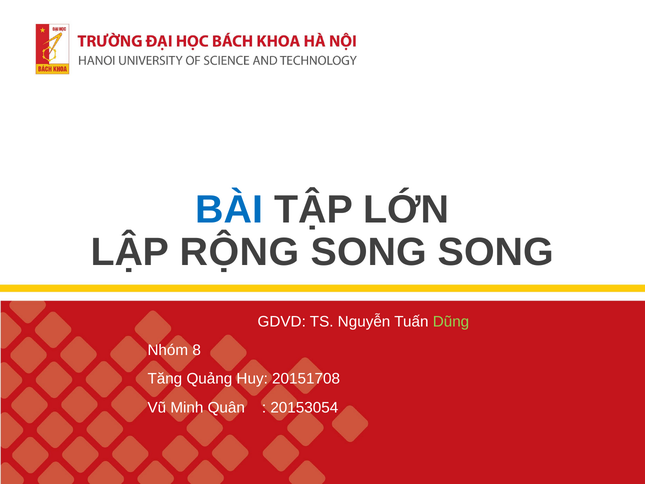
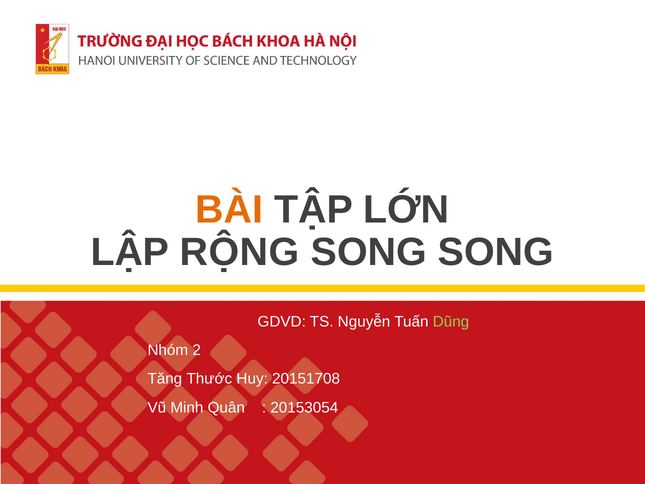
BÀI colour: blue -> orange (229, 210)
8: 8 -> 2 (197, 350)
Quảng: Quảng -> Thước (209, 379)
